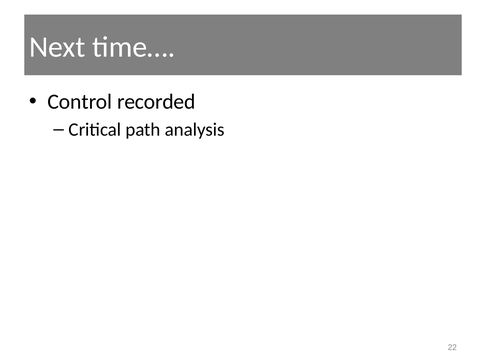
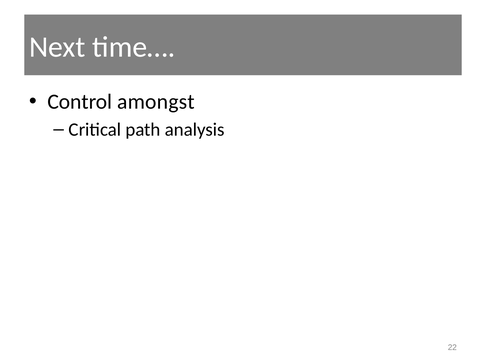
recorded: recorded -> amongst (156, 102)
